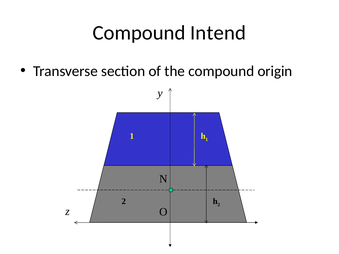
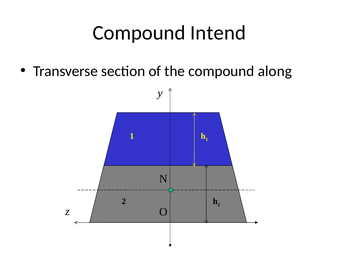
origin: origin -> along (275, 71)
